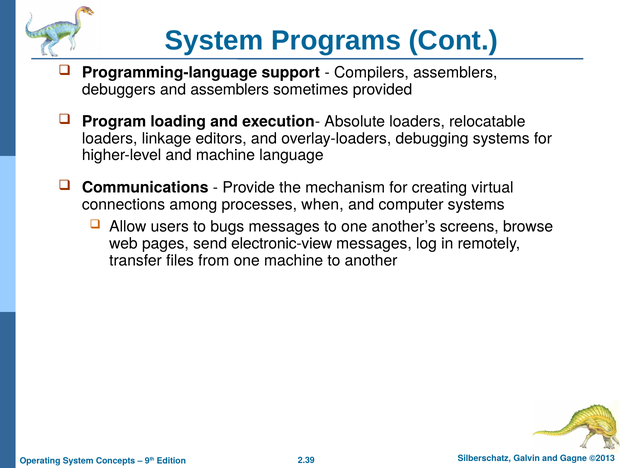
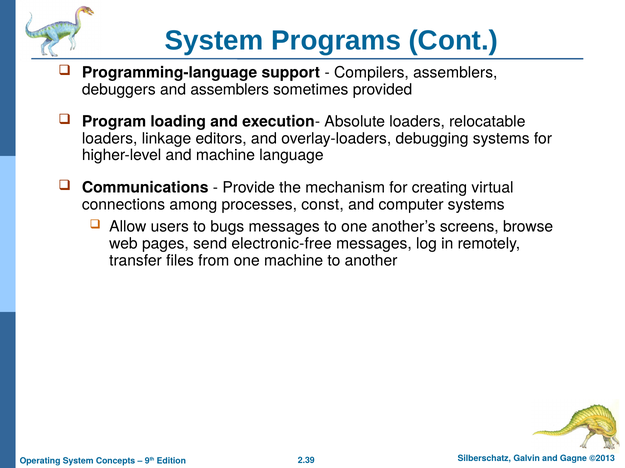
when: when -> const (323, 205)
electronic-view: electronic-view -> electronic-free (282, 244)
